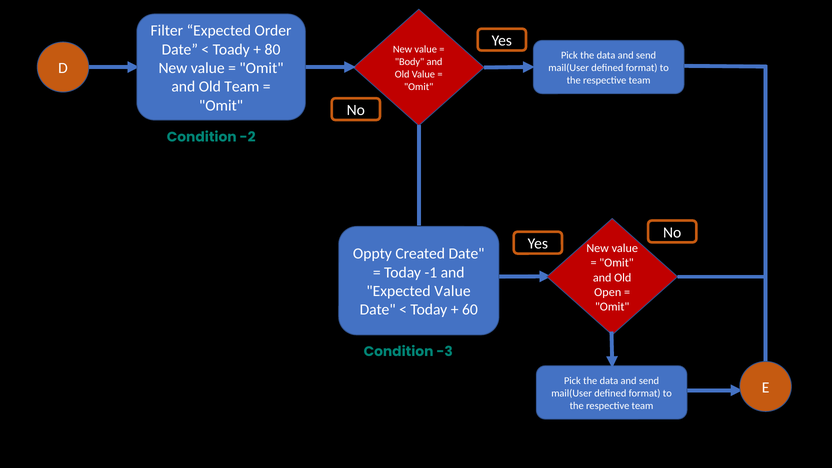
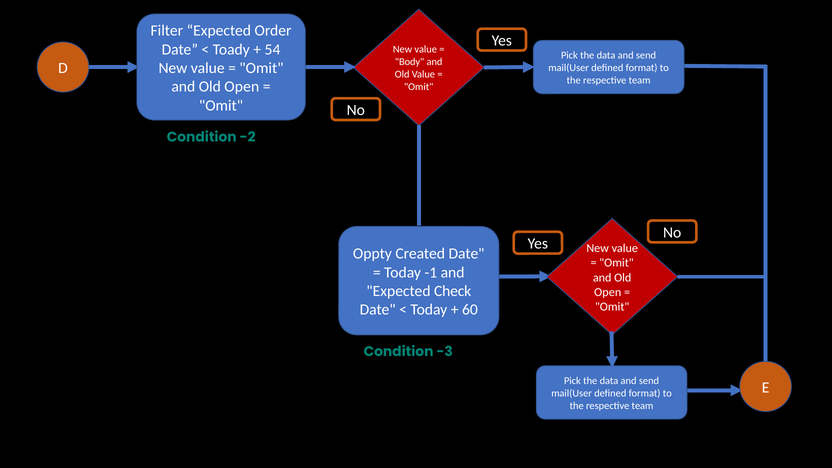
80: 80 -> 54 (273, 49)
Team: Team -> Open (242, 87)
Expected Value: Value -> Check (453, 291)
